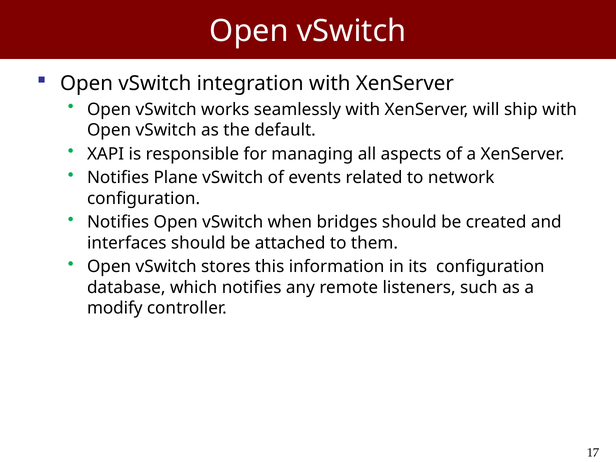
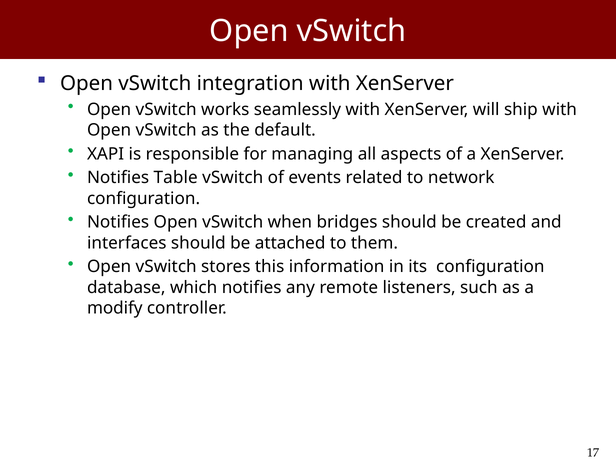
Plane: Plane -> Table (176, 178)
